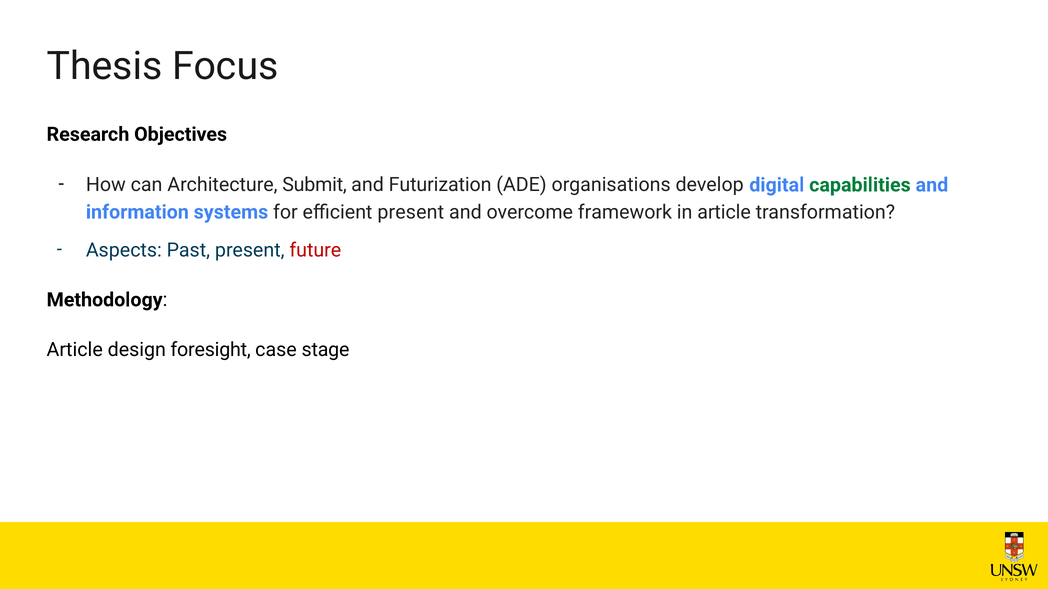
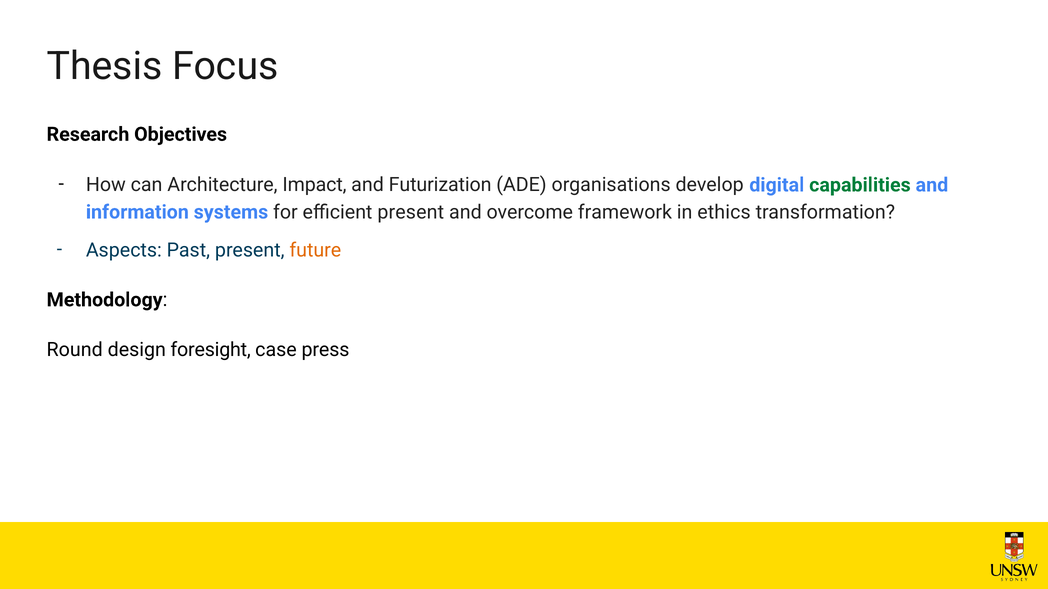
Submit: Submit -> Impact (315, 185)
in article: article -> ethics (724, 212)
future colour: red -> orange (315, 250)
Article: Article -> Round (75, 350)
stage: stage -> press (325, 350)
